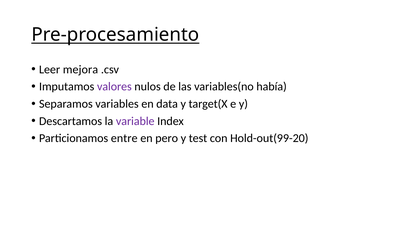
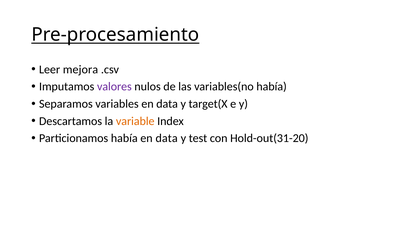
variable colour: purple -> orange (135, 121)
Particionamos entre: entre -> había (124, 138)
pero: pero -> data (167, 138)
Hold-out(99-20: Hold-out(99-20 -> Hold-out(31-20 (269, 138)
